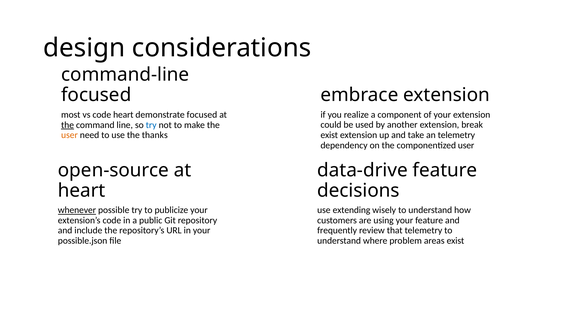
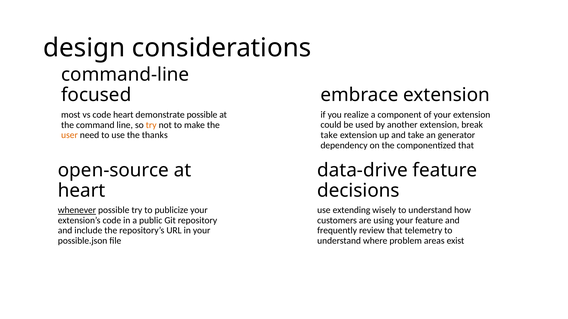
demonstrate focused: focused -> possible (202, 115)
the underline: present -> none (68, 125)
try colour: blue -> orange (151, 125)
exist: exist -> take (329, 135)
an telemetry: telemetry -> generator (456, 135)
componentized user: user -> that (466, 145)
